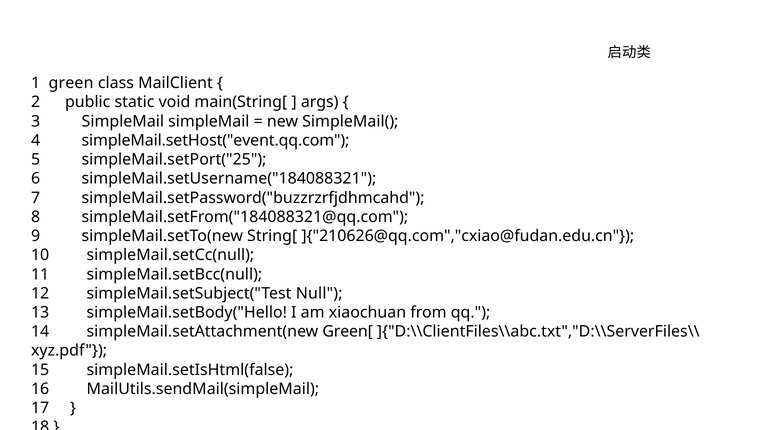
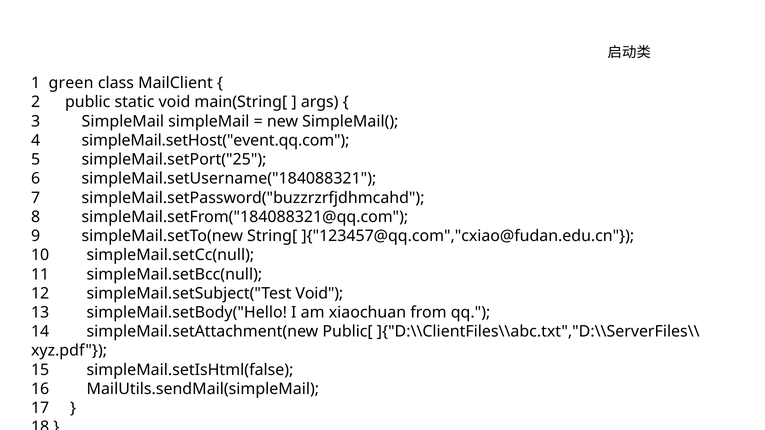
]{"210626@qq.com","cxiao@fudan.edu.cn: ]{"210626@qq.com","cxiao@fudan.edu.cn -> ]{"123457@qq.com","cxiao@fudan.edu.cn (468, 236)
simpleMail.setSubject("Test Null: Null -> Void (319, 294)
Green[: Green[ -> Public[ (348, 332)
